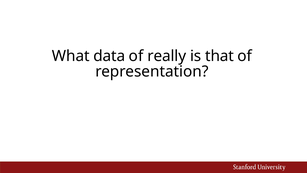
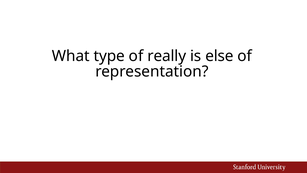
data: data -> type (109, 56)
that: that -> else (219, 56)
